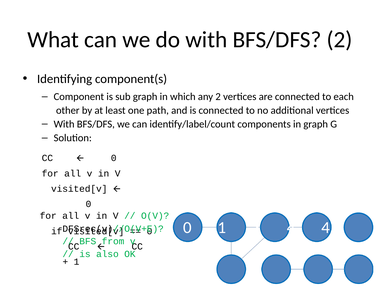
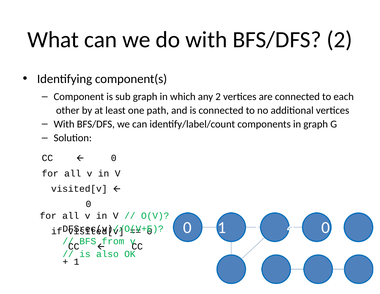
4 4: 4 -> 0 (326, 227)
